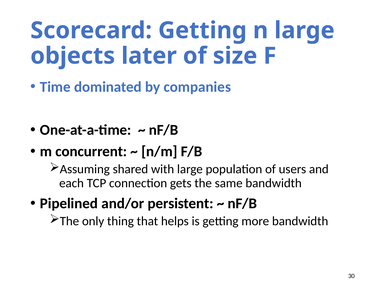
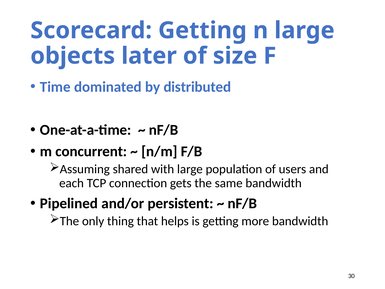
companies: companies -> distributed (197, 87)
